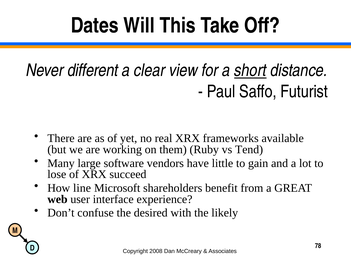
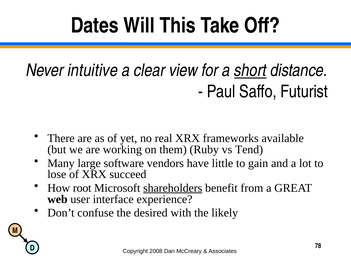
different: different -> intuitive (93, 71)
line: line -> root (82, 188)
shareholders underline: none -> present (173, 188)
